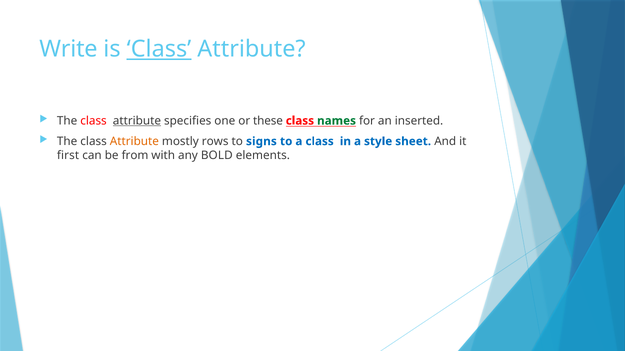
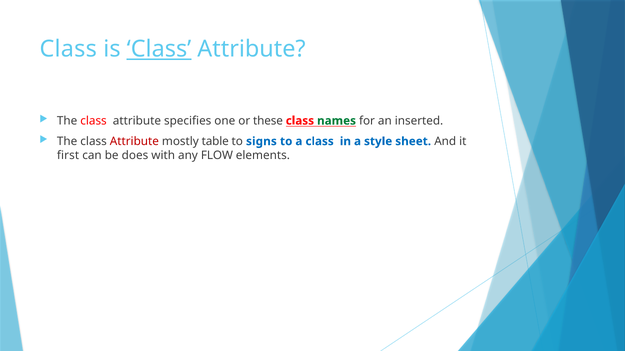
Write: Write -> Class (68, 49)
attribute underline: present -> none (137, 121)
Attribute colour: orange -> red (134, 142)
rows: rows -> table (215, 142)
from: from -> does (135, 156)
BOLD: BOLD -> FLOW (217, 156)
